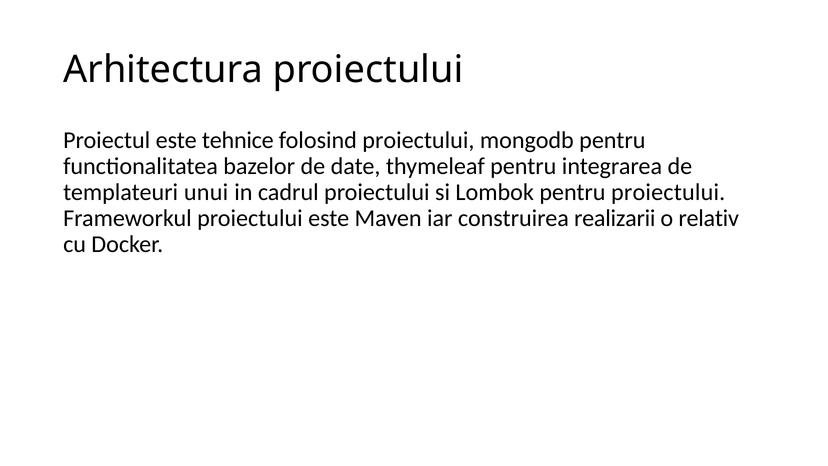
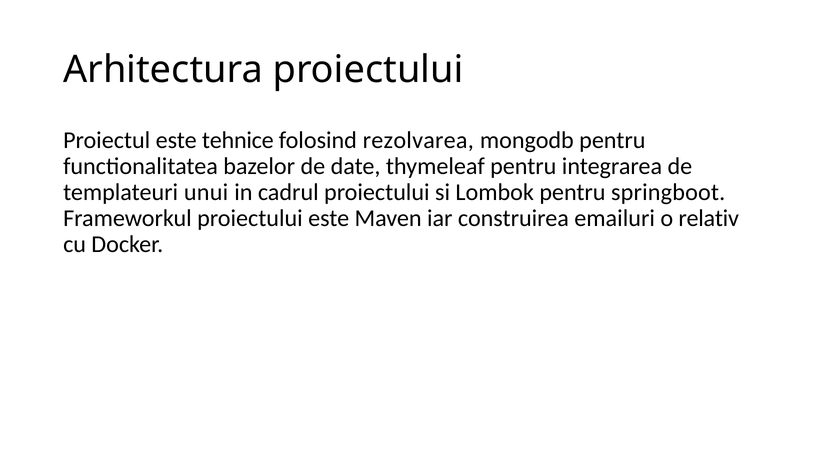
folosind proiectului: proiectului -> rezolvarea (418, 140)
pentru proiectului: proiectului -> springboot (668, 192)
realizarii: realizarii -> emailuri (615, 218)
